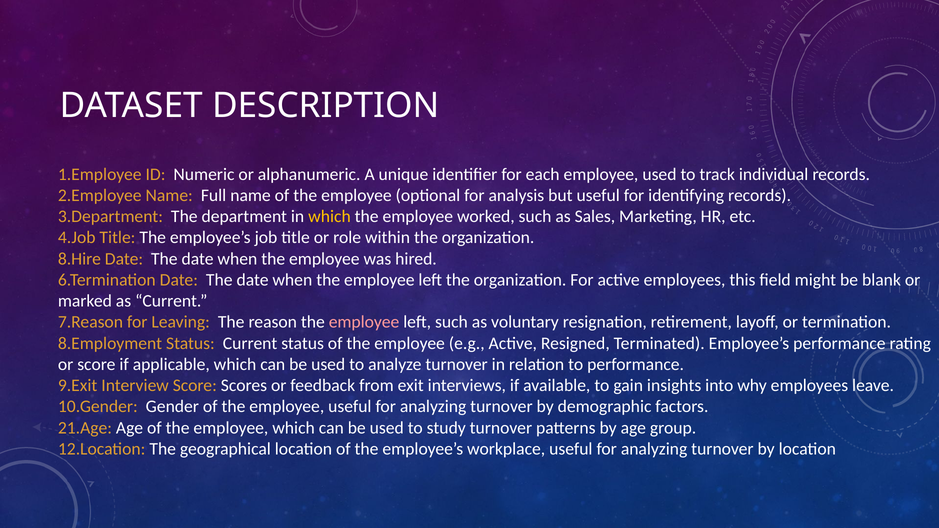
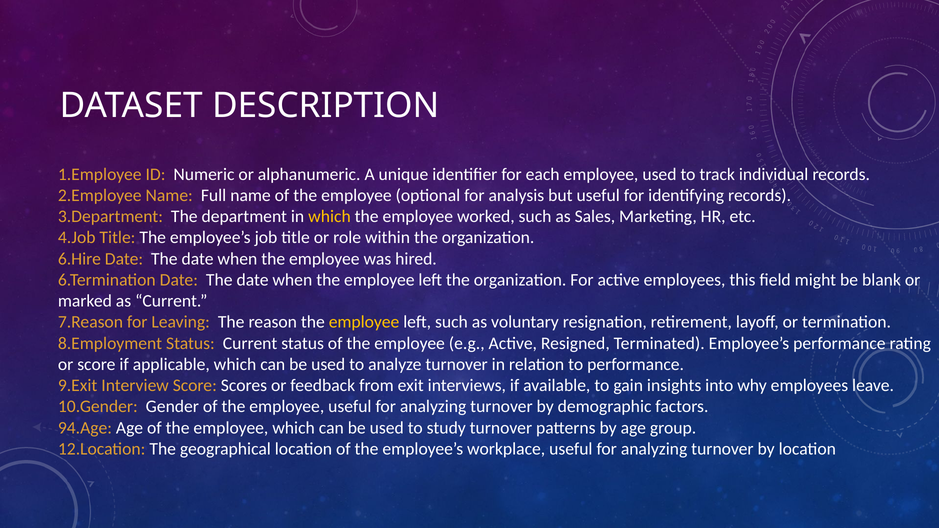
8.Hire: 8.Hire -> 6.Hire (79, 259)
employee colour: pink -> yellow (364, 322)
21.Age: 21.Age -> 94.Age (85, 428)
